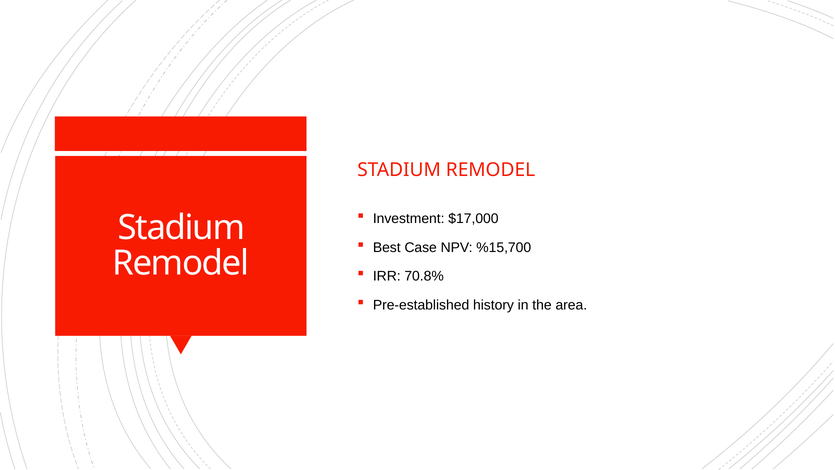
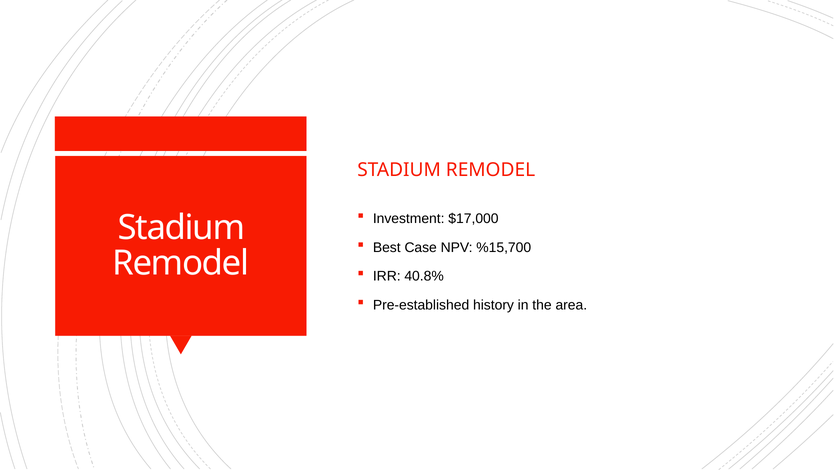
70.8%: 70.8% -> 40.8% (424, 276)
